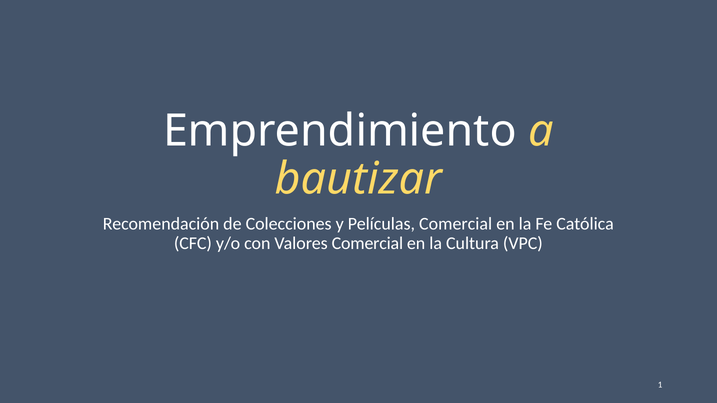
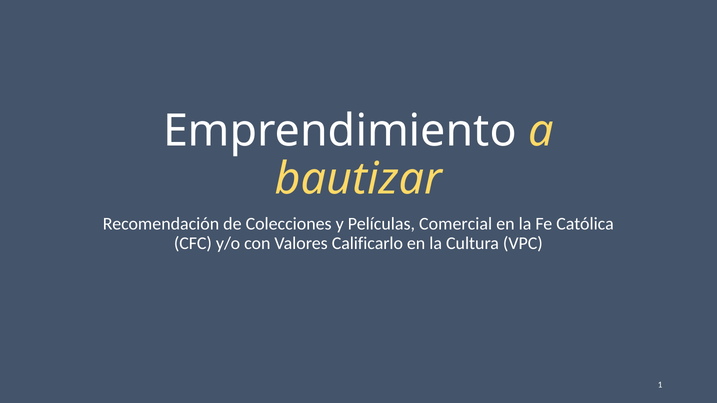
Valores Comercial: Comercial -> Calificarlo (367, 243)
